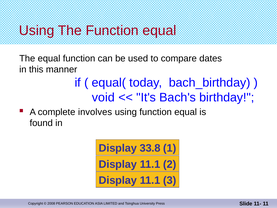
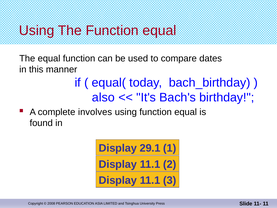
void: void -> also (103, 97)
33.8: 33.8 -> 29.1 (150, 148)
